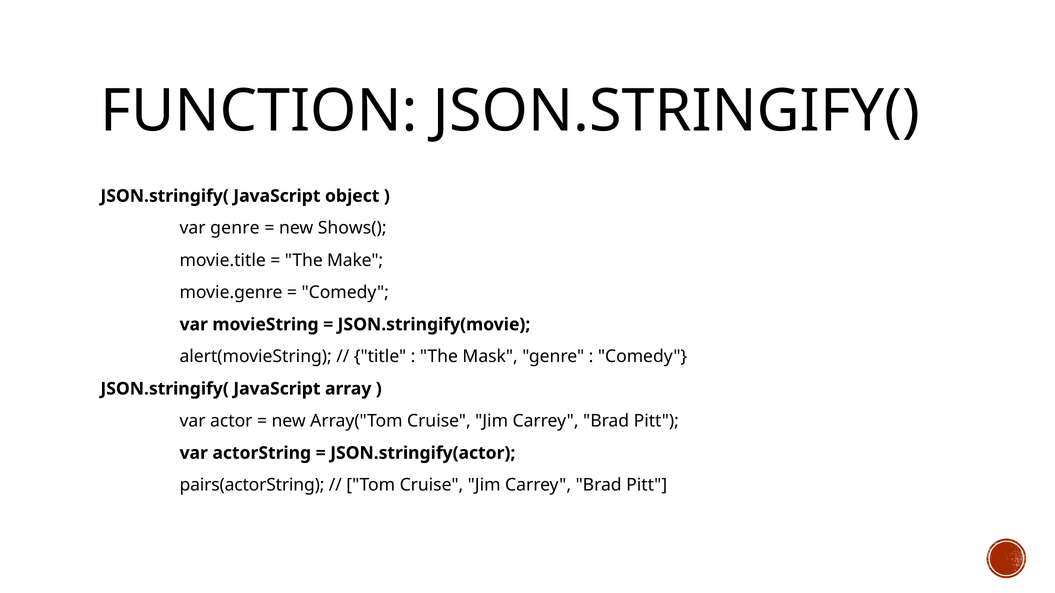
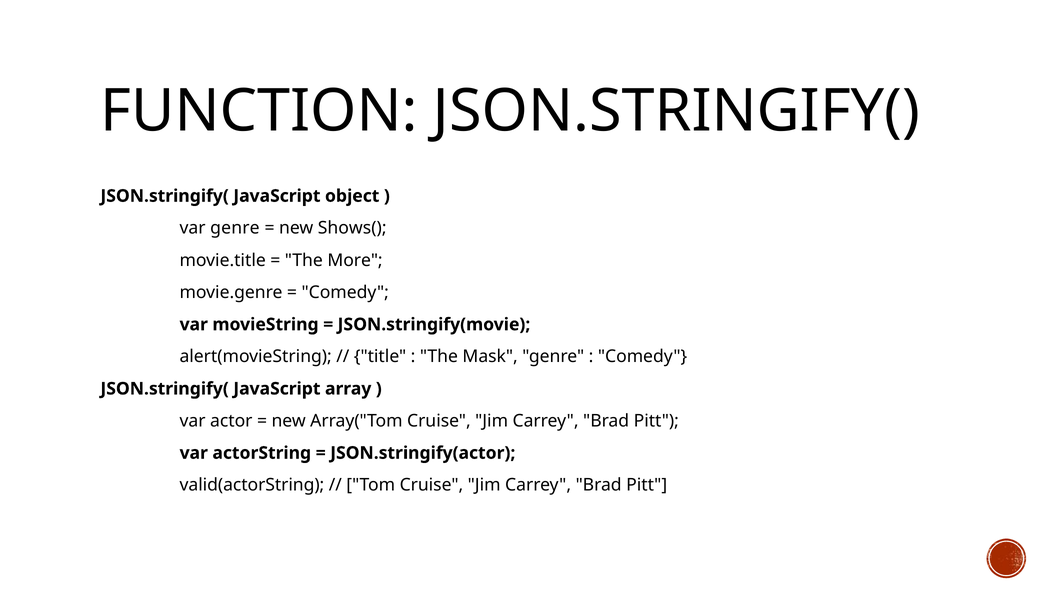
Make: Make -> More (355, 260)
pairs(actorString: pairs(actorString -> valid(actorString (252, 485)
